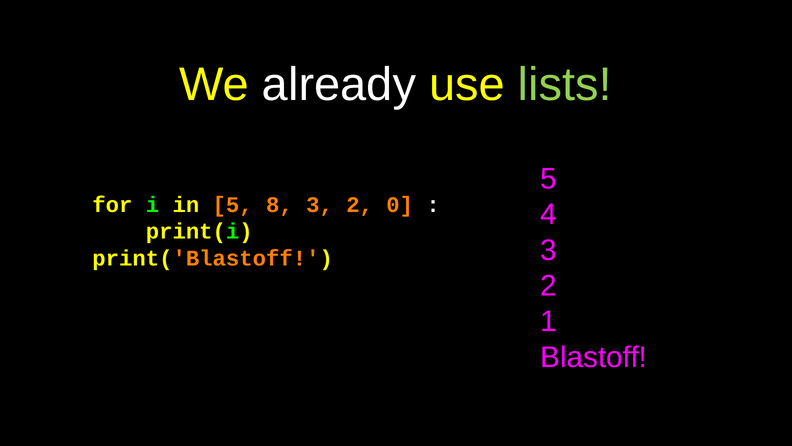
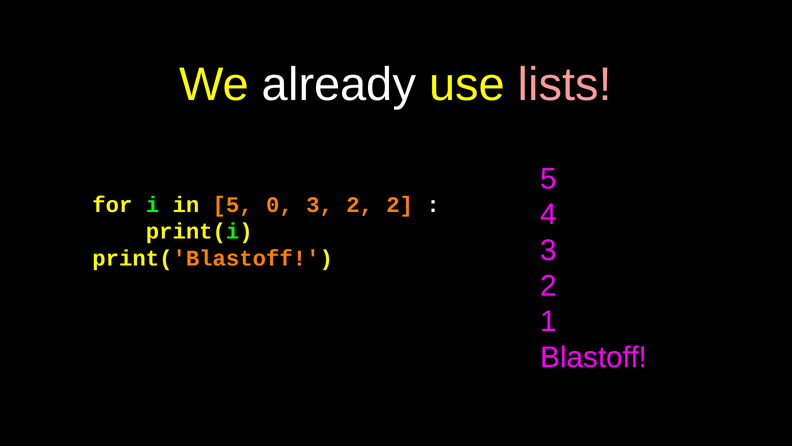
lists colour: light green -> pink (565, 84)
8: 8 -> 0 (279, 205)
2 0: 0 -> 2 (400, 205)
